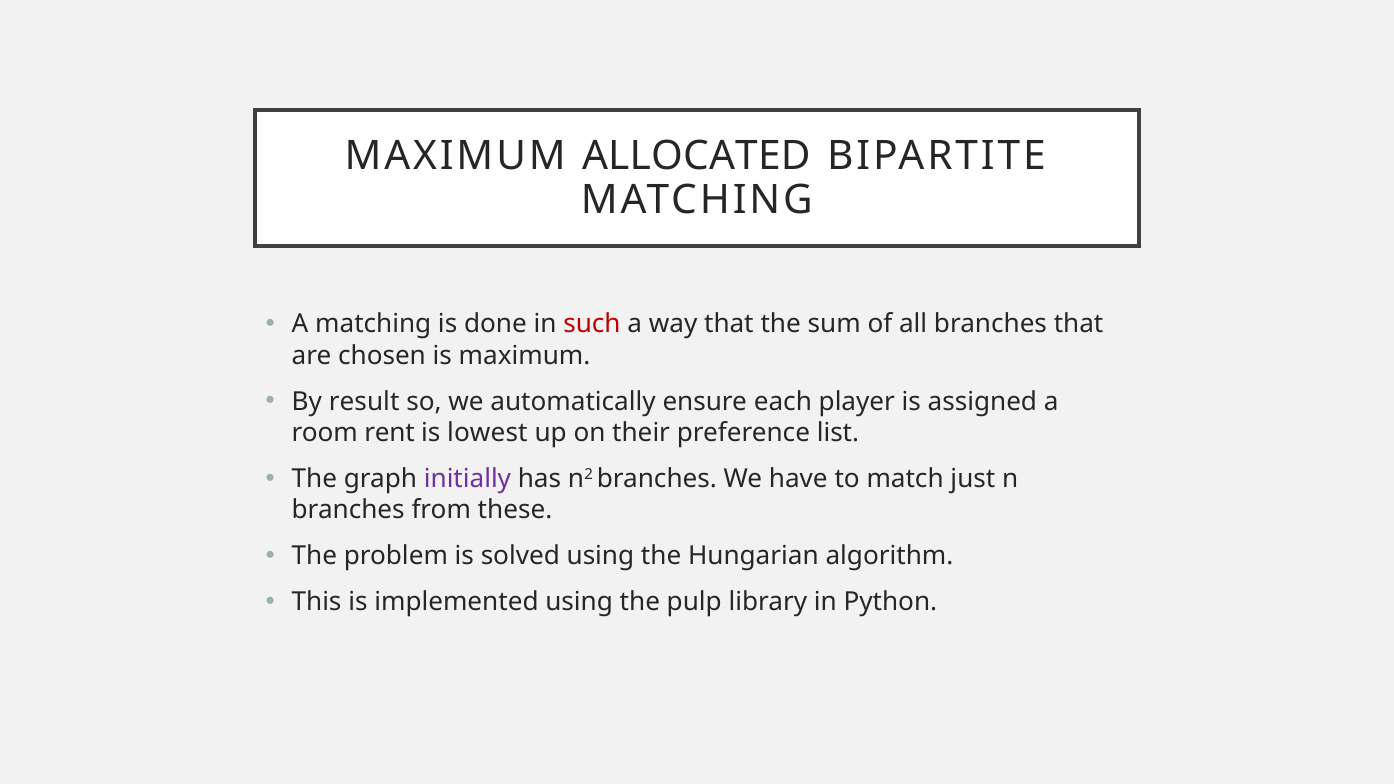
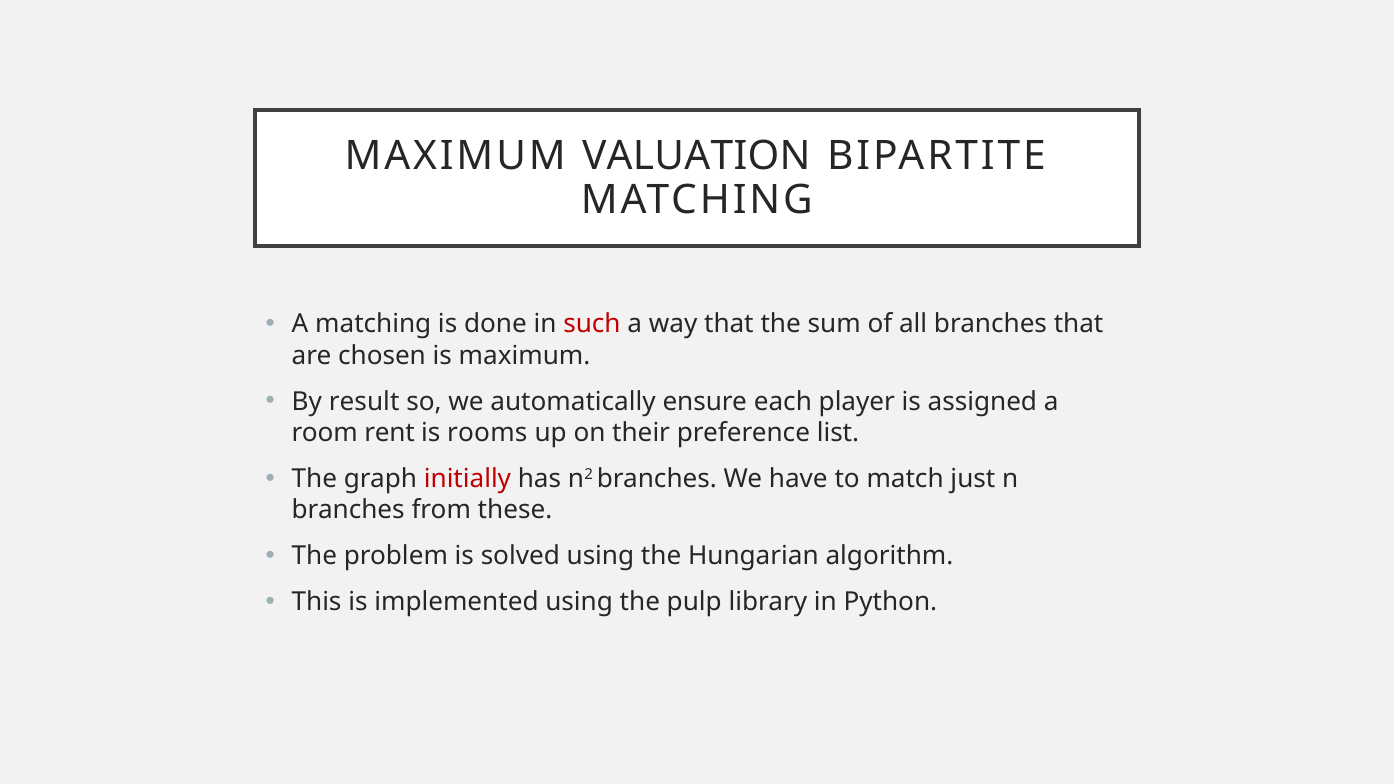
ALLOCATED: ALLOCATED -> VALUATION (696, 156)
lowest: lowest -> rooms (487, 433)
initially colour: purple -> red (467, 479)
